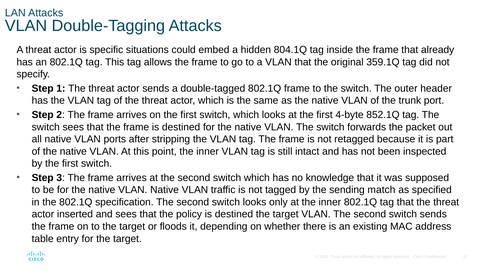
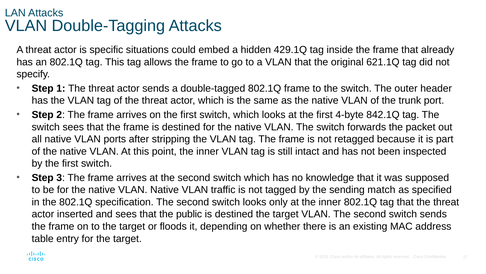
804.1Q: 804.1Q -> 429.1Q (290, 50)
359.1Q: 359.1Q -> 621.1Q (383, 62)
852.1Q: 852.1Q -> 842.1Q (383, 115)
policy: policy -> public (189, 214)
